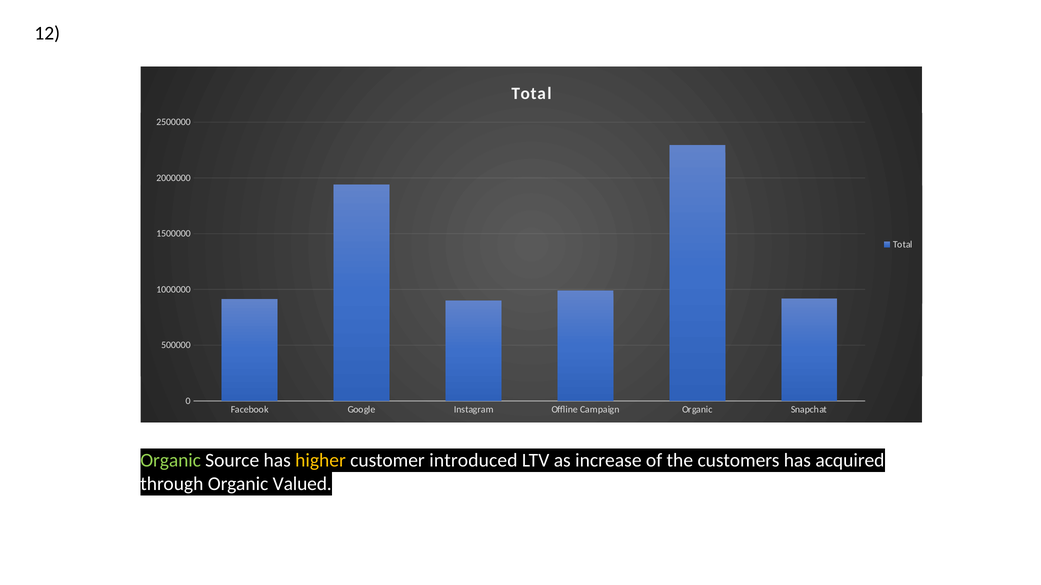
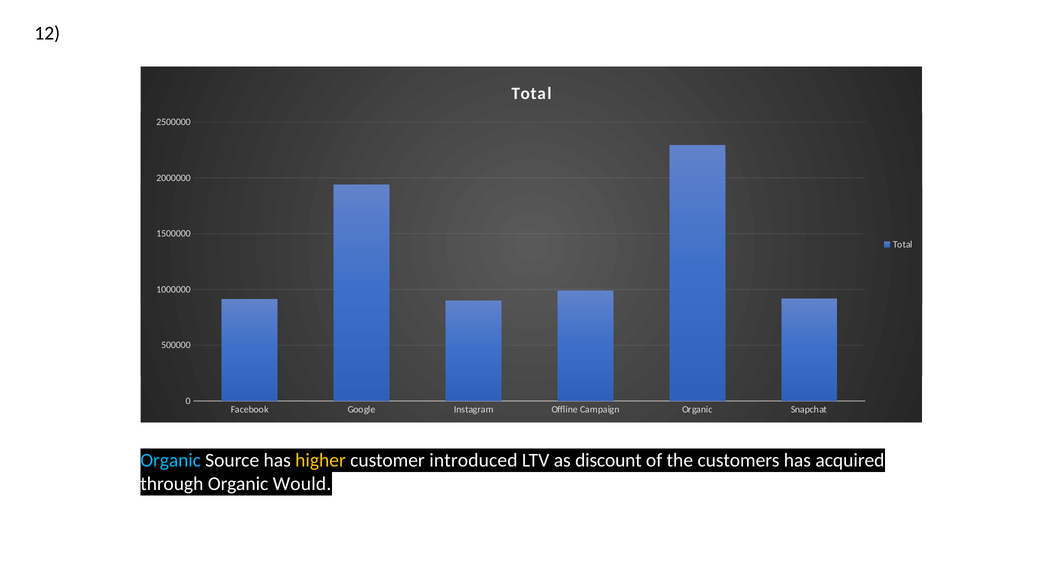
Organic colour: light green -> light blue (171, 461)
increase: increase -> discount (608, 461)
Valued: Valued -> Would (302, 484)
